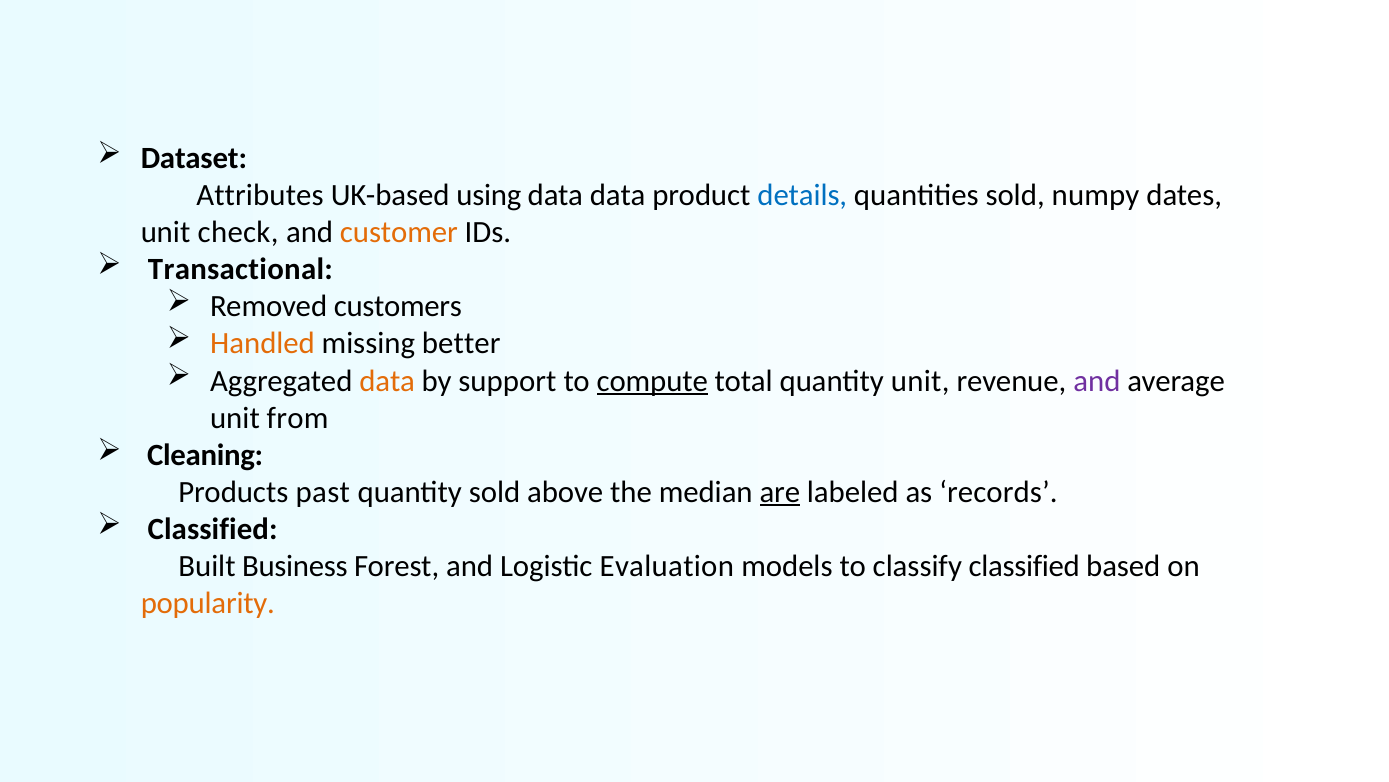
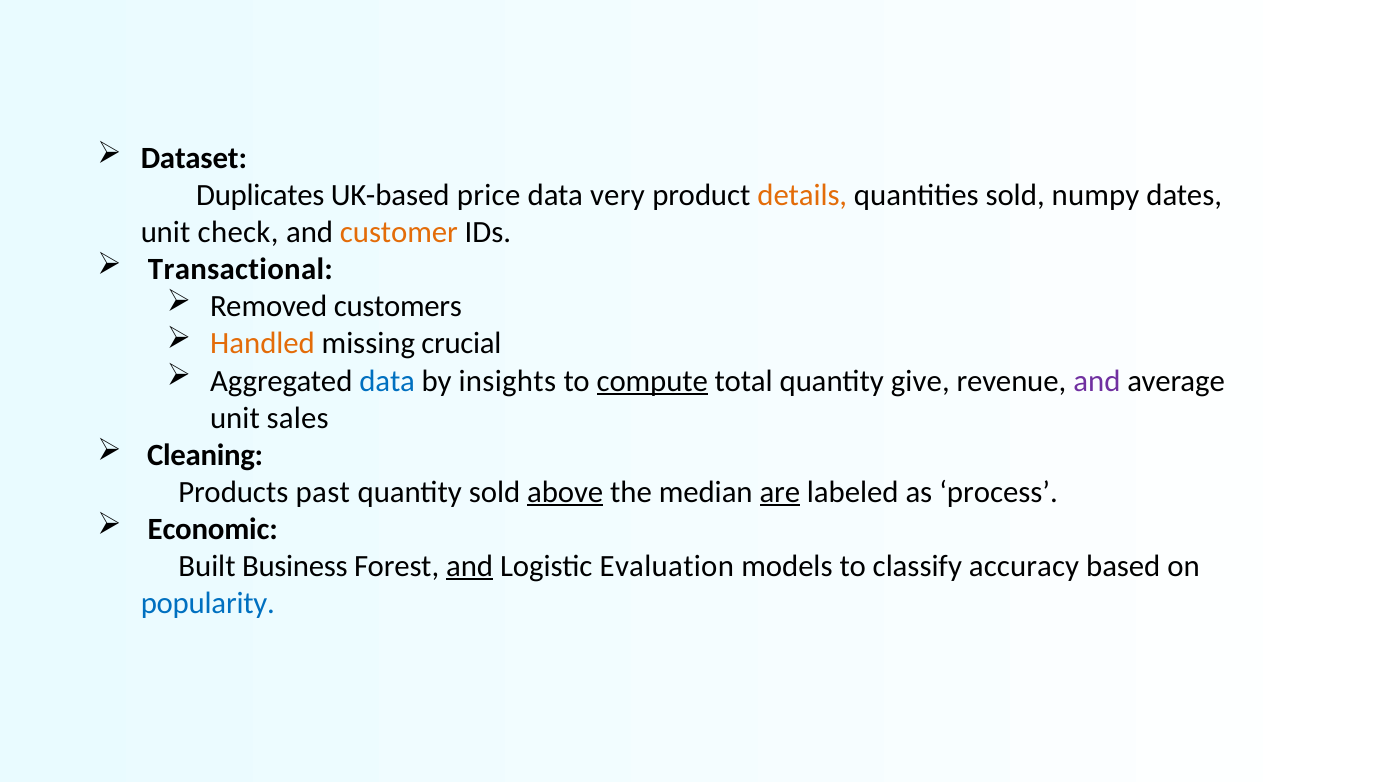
Attributes: Attributes -> Duplicates (260, 195)
using: using -> price (489, 195)
data data: data -> very (617, 195)
details colour: blue -> orange (802, 195)
better: better -> crucial (461, 343)
data colour: orange -> blue (387, 380)
support: support -> insights (507, 380)
quantity unit: unit -> give (920, 380)
from: from -> sales (298, 418)
above underline: none -> present (565, 492)
records: records -> process (999, 492)
Classified: Classified -> Economic (213, 529)
and underline: none -> present (470, 566)
classify classified: classified -> accuracy (1024, 566)
popularity colour: orange -> blue (208, 603)
